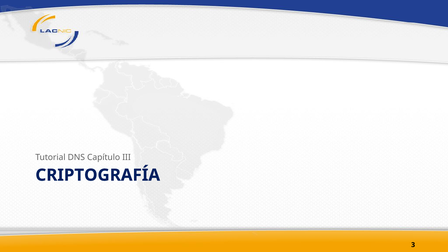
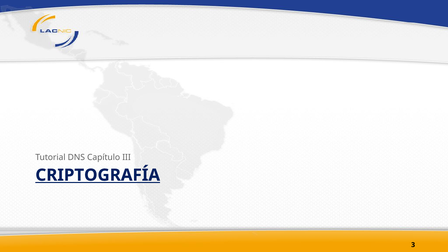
CRIPTOGRAFÍA underline: none -> present (98, 175)
